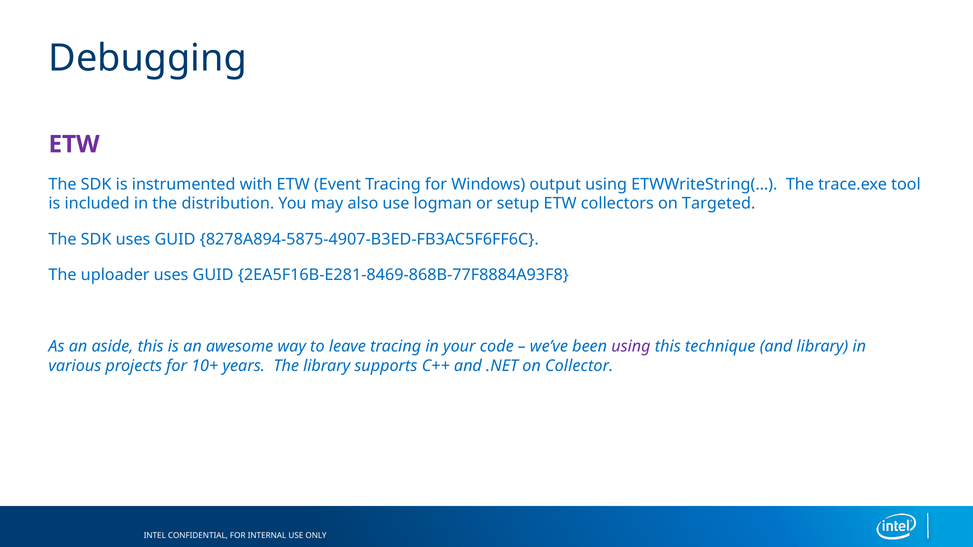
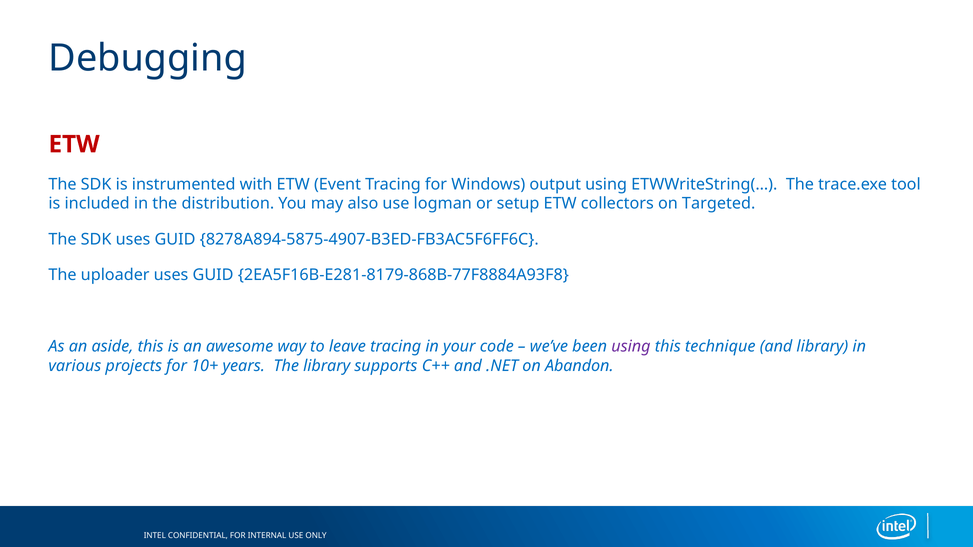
ETW colour: purple -> red (74, 144)
2EA5F16B-E281-8469-868B-77F8884A93F8: 2EA5F16B-E281-8469-868B-77F8884A93F8 -> 2EA5F16B-E281-8179-868B-77F8884A93F8 (403, 275)
Collector: Collector -> Abandon (579, 366)
